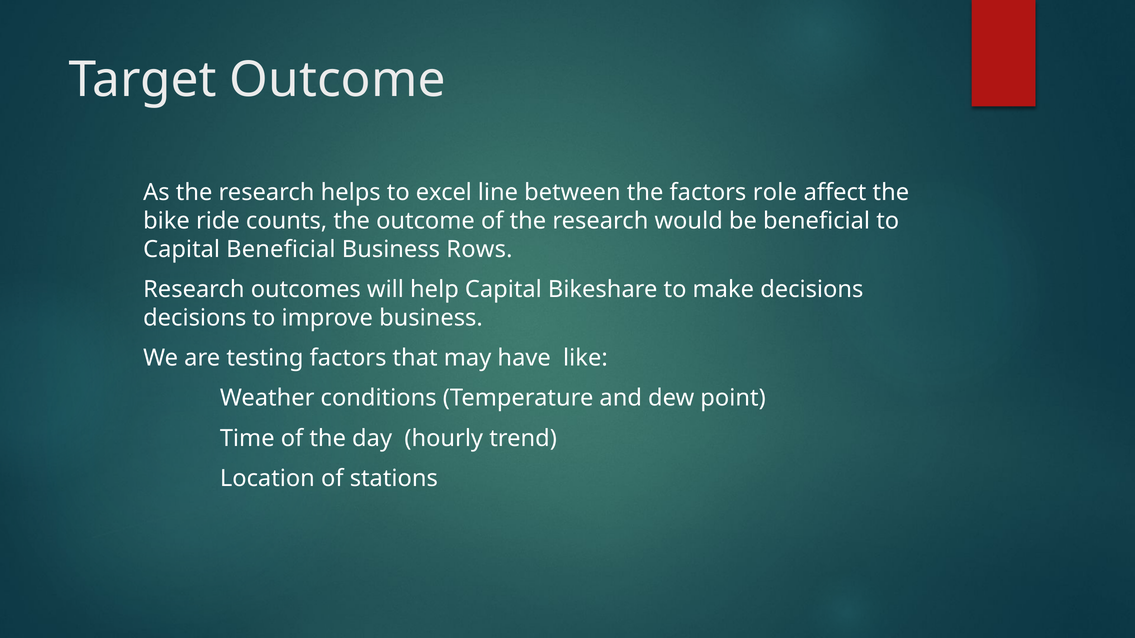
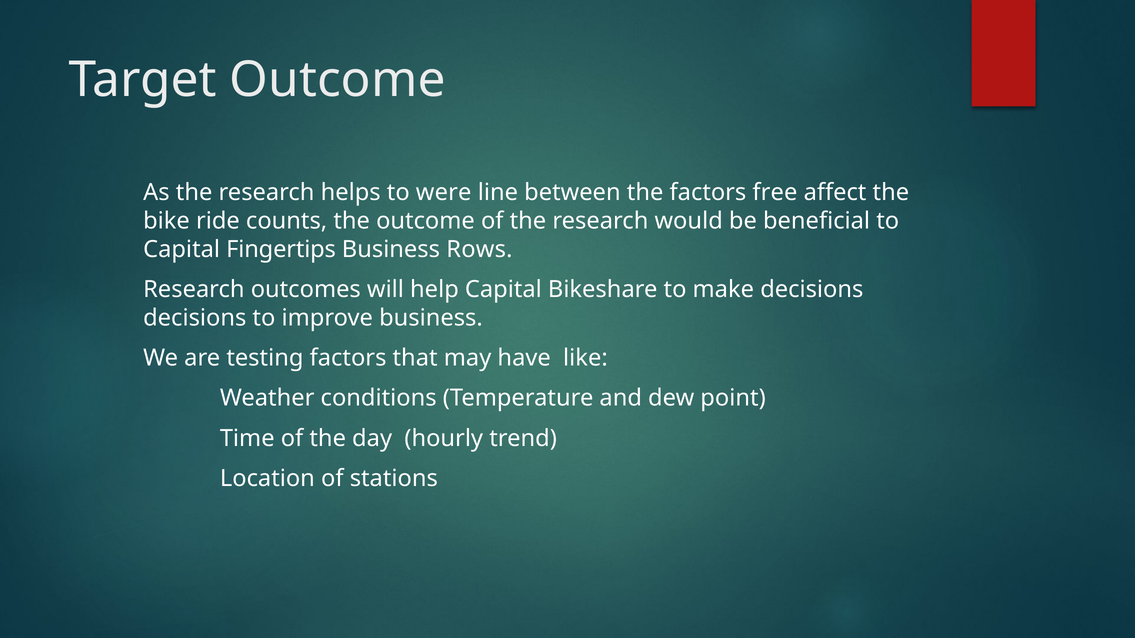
excel: excel -> were (444, 193)
role: role -> free (775, 193)
Capital Beneficial: Beneficial -> Fingertips (281, 249)
